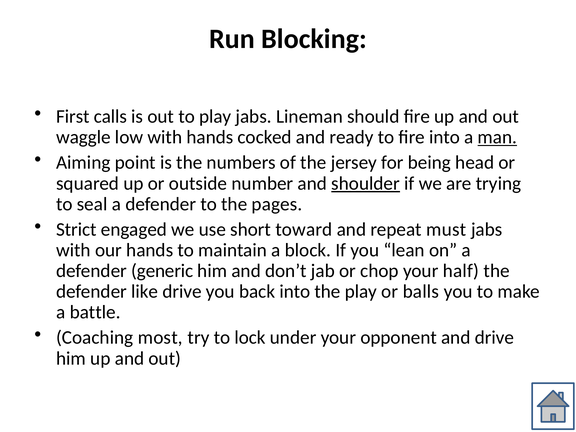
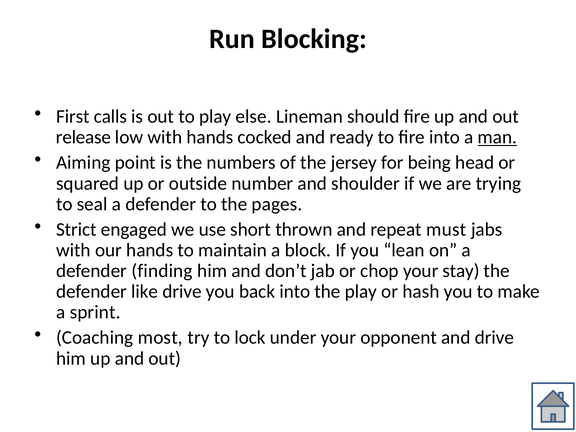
play jabs: jabs -> else (254, 117)
waggle: waggle -> release (84, 137)
shoulder underline: present -> none (366, 183)
toward: toward -> thrown (304, 229)
generic: generic -> finding (162, 271)
half: half -> stay (461, 271)
balls: balls -> hash (421, 292)
battle: battle -> sprint (95, 312)
